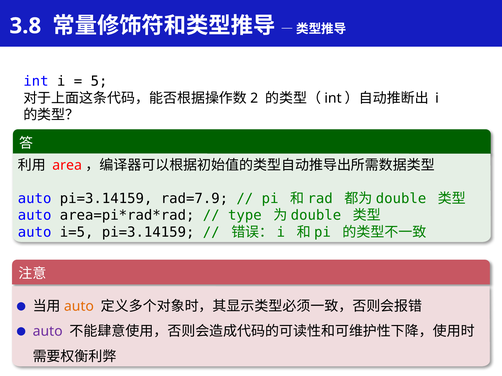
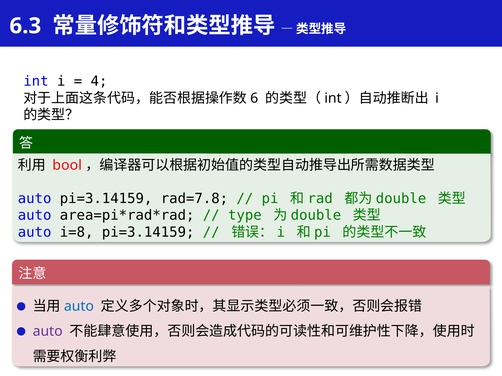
3.8: 3.8 -> 6.3 (25, 26)
5: 5 -> 4 (99, 82)
2: 2 -> 6 (254, 98)
area: area -> bool (67, 165)
rad=7.9: rad=7.9 -> rad=7.8 (194, 199)
i=5: i=5 -> i=8 (77, 232)
auto colour: orange -> blue (79, 307)
